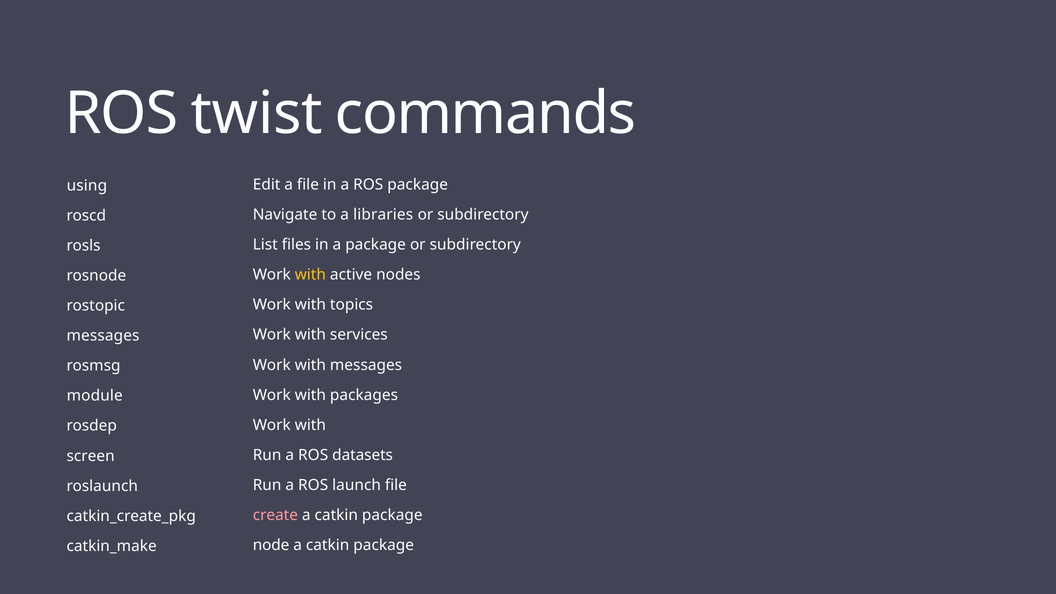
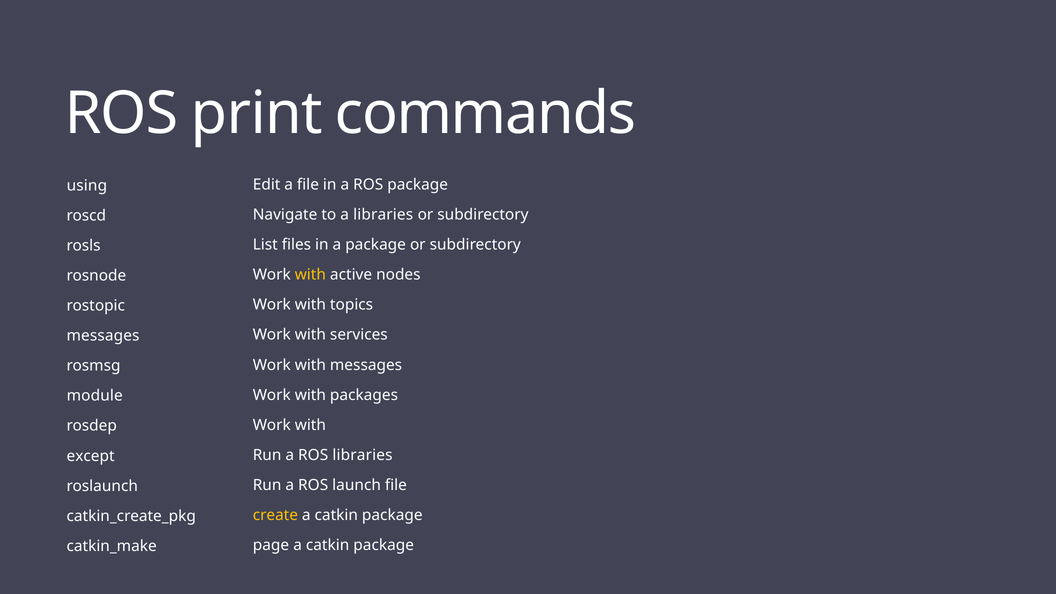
twist: twist -> print (257, 114)
ROS datasets: datasets -> libraries (362, 455)
screen: screen -> except (91, 456)
create colour: pink -> yellow (275, 515)
node: node -> page (271, 545)
